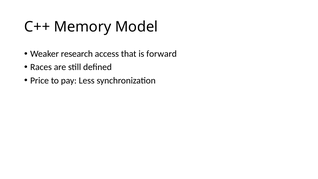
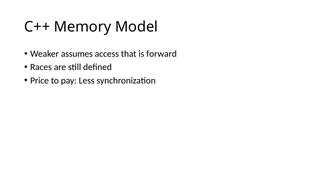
research: research -> assumes (77, 54)
